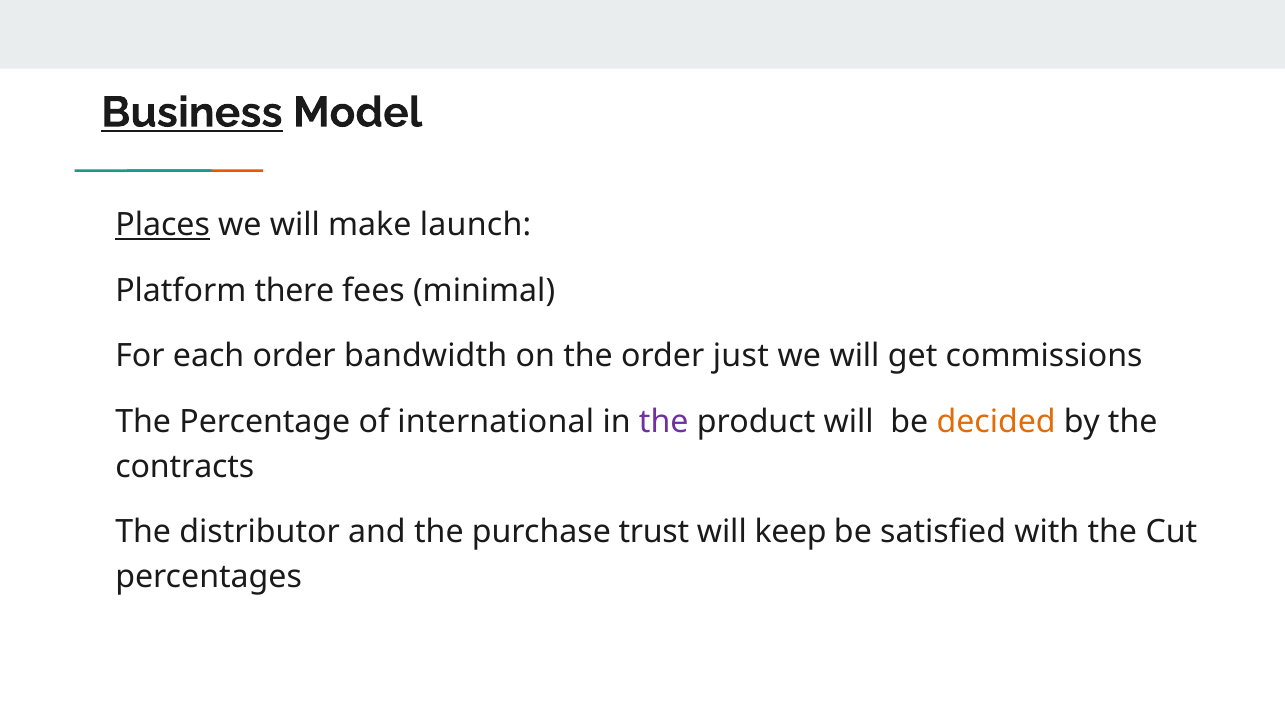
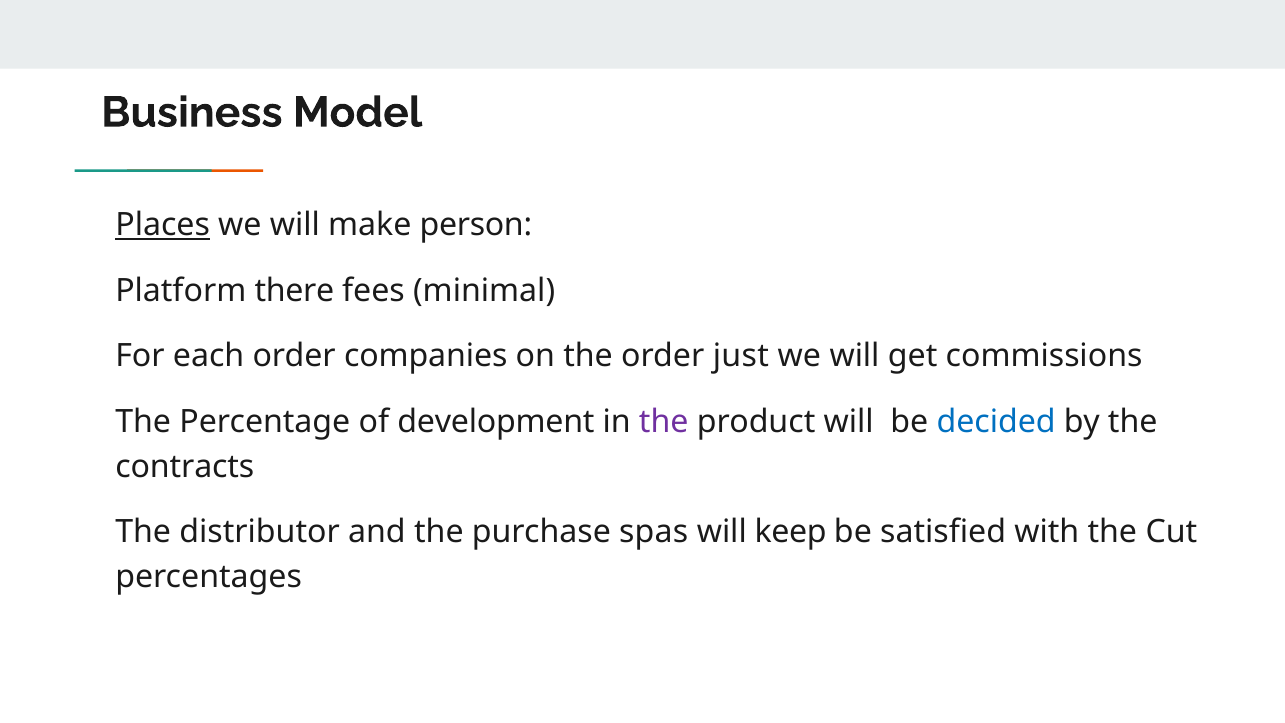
Business underline: present -> none (192, 112)
launch: launch -> person (476, 225)
bandwidth: bandwidth -> companies (426, 356)
international: international -> development (496, 422)
decided colour: orange -> blue (996, 422)
trust: trust -> spas (654, 532)
